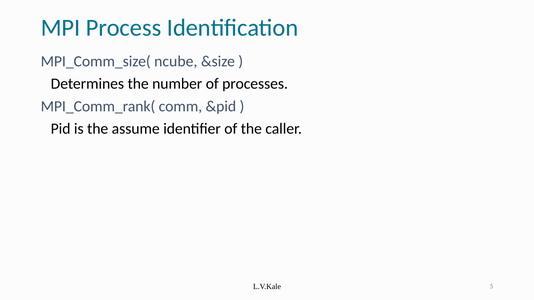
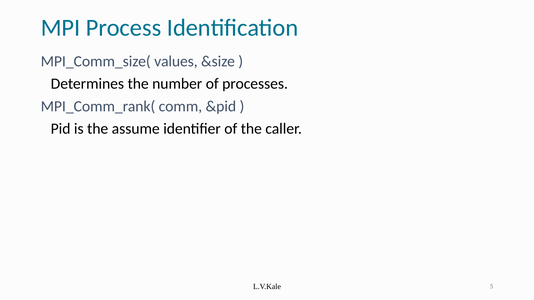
ncube: ncube -> values (176, 62)
